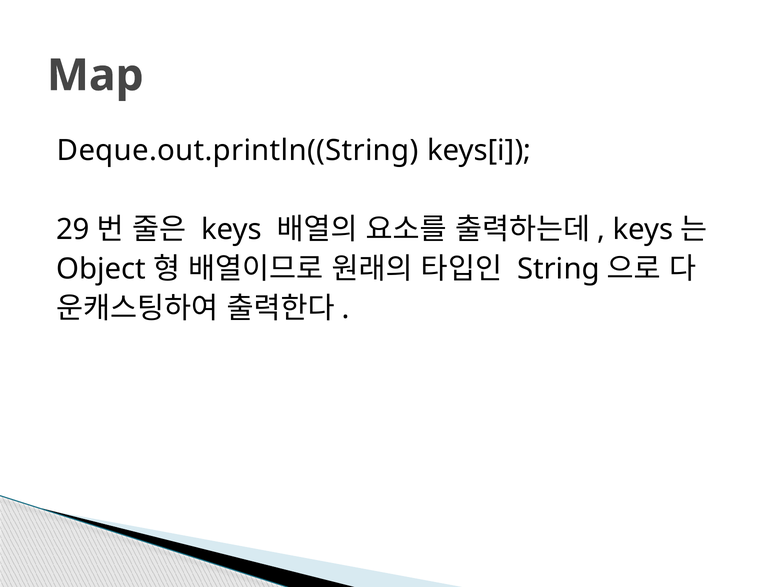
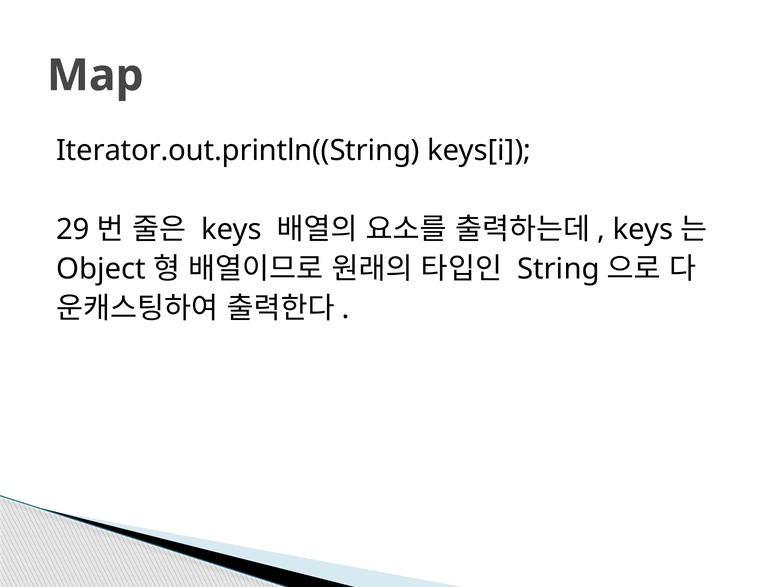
Deque.out.println((String: Deque.out.println((String -> Iterator.out.println((String (238, 150)
